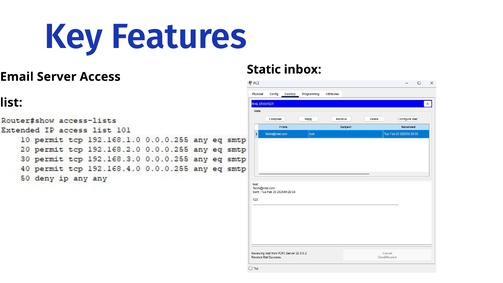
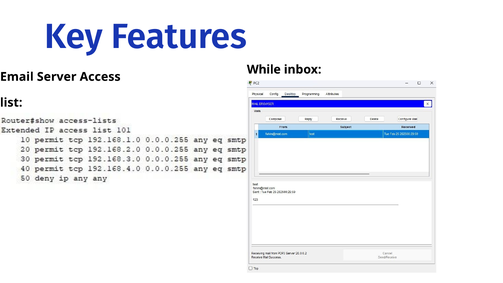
Static: Static -> While (264, 70)
